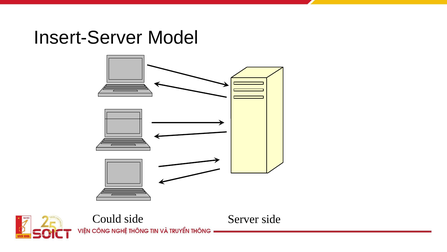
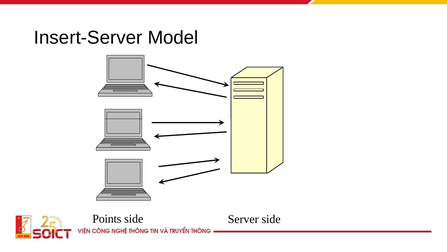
Could: Could -> Points (107, 218)
